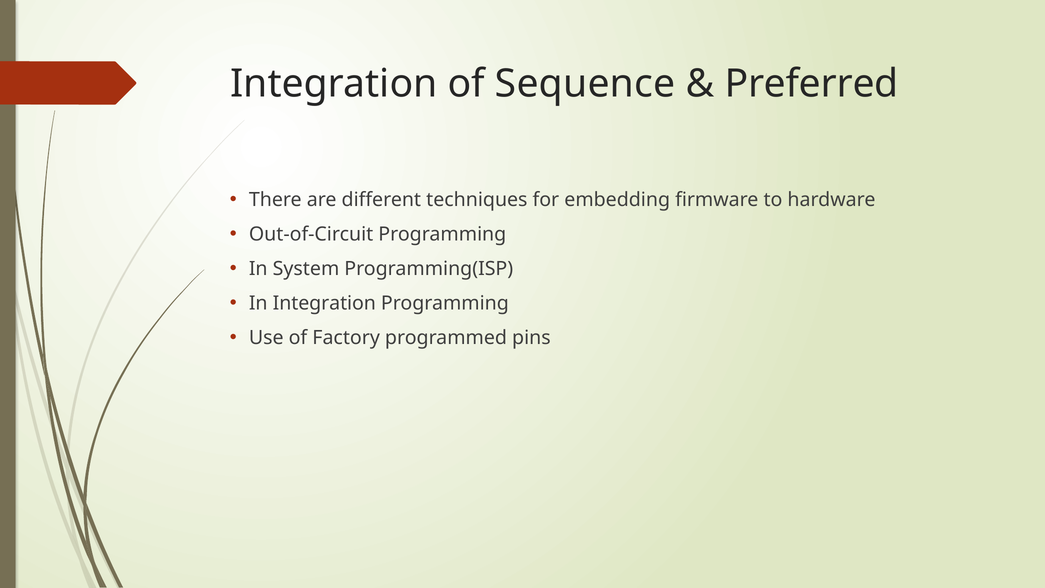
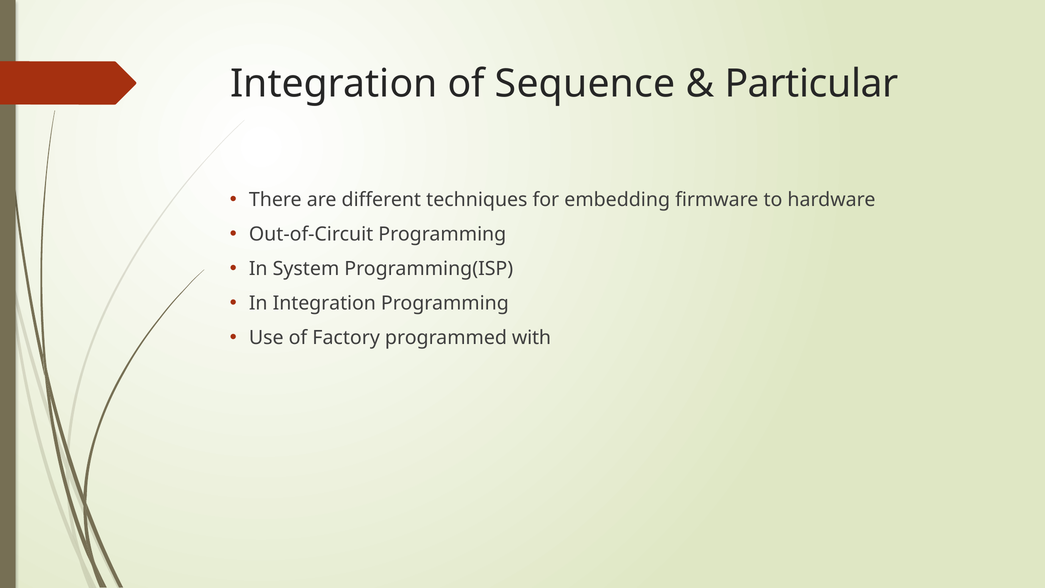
Preferred: Preferred -> Particular (812, 84)
pins: pins -> with (531, 338)
